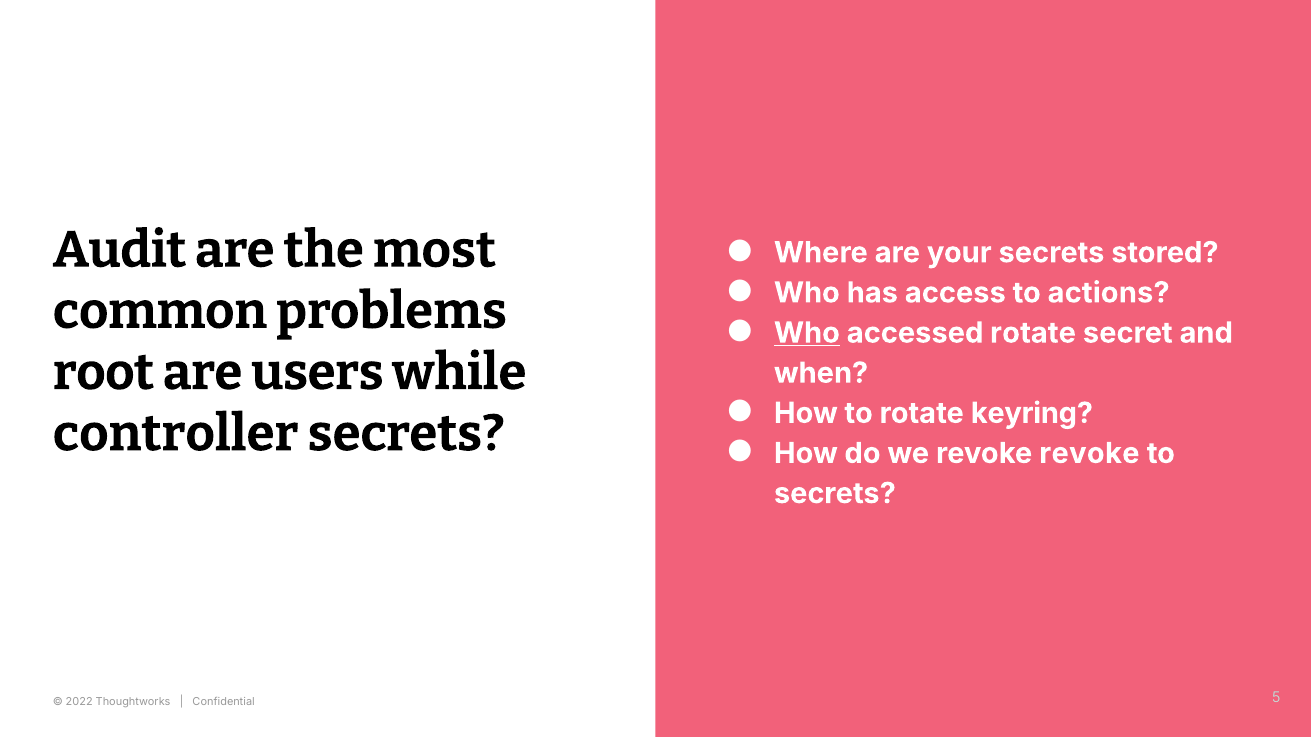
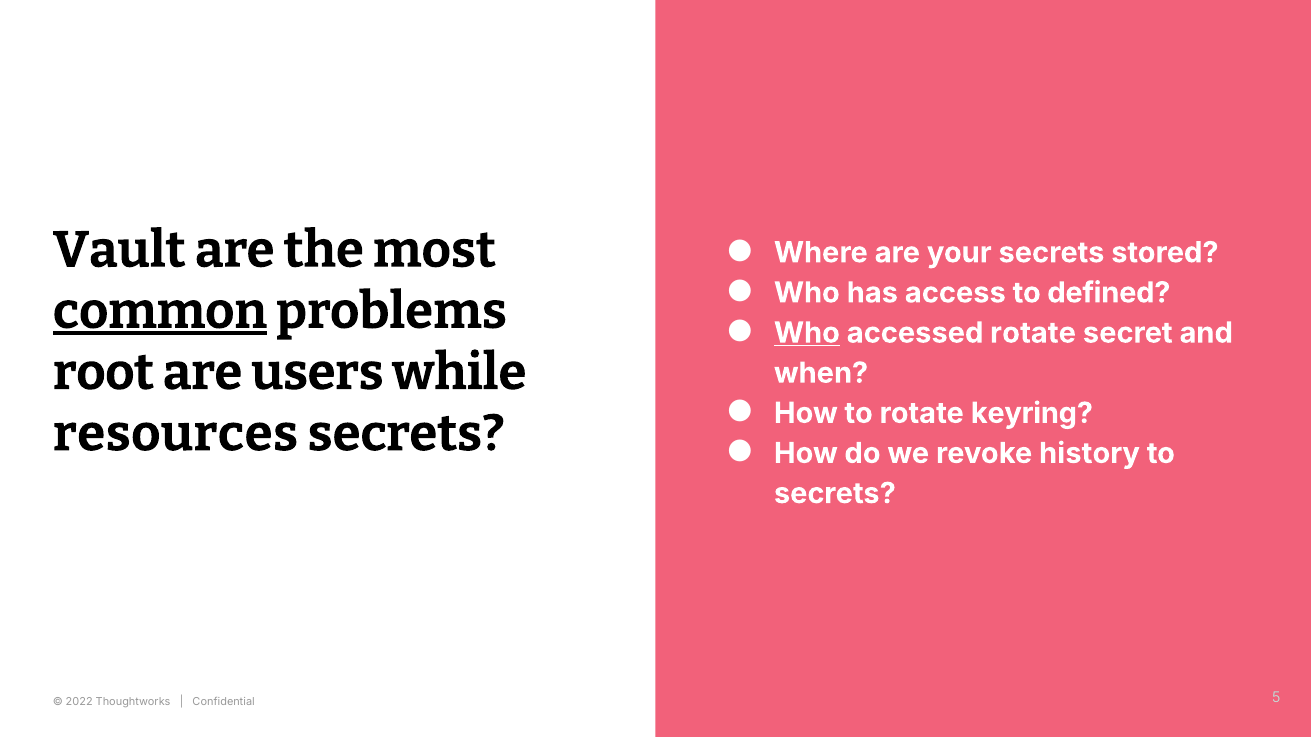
Audit: Audit -> Vault (119, 250)
actions: actions -> defined (1109, 293)
common underline: none -> present (160, 311)
controller: controller -> resources (176, 434)
revoke revoke: revoke -> history (1090, 454)
